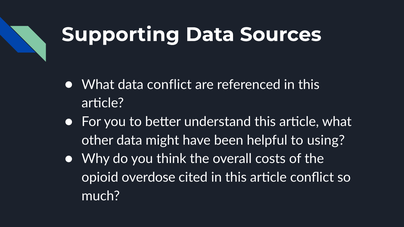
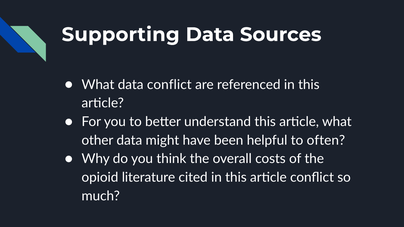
using: using -> often (326, 140)
overdose: overdose -> literature (149, 178)
